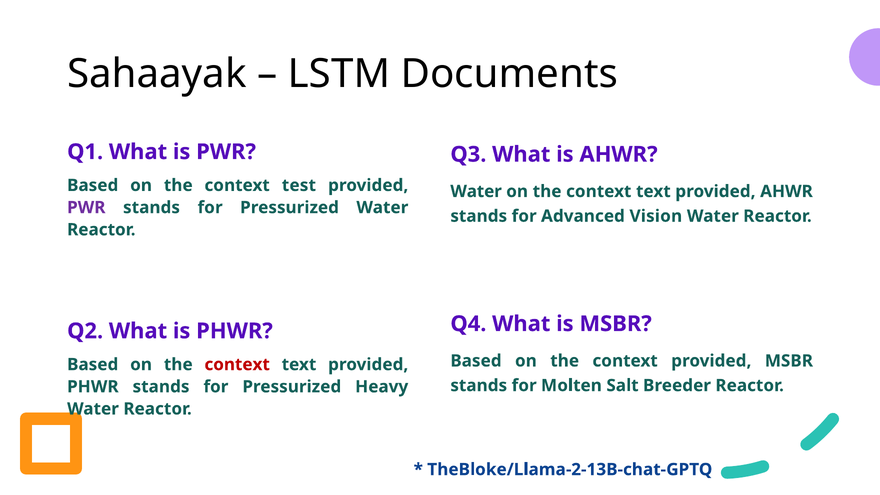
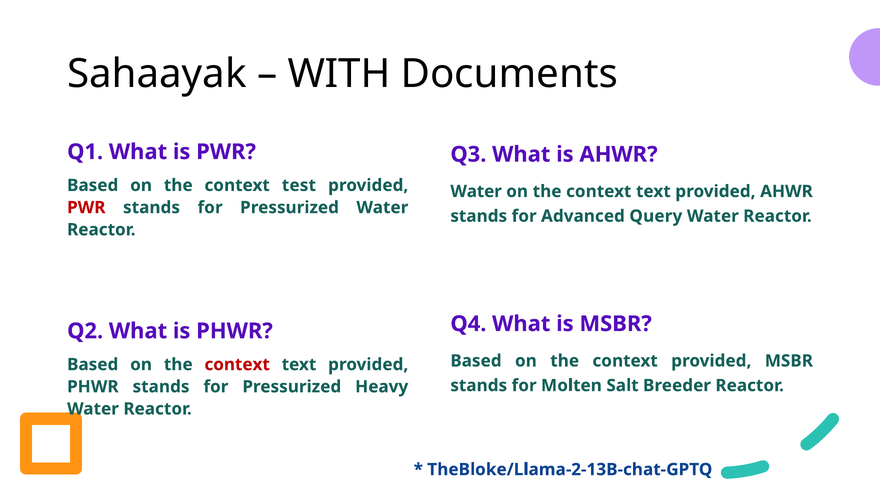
LSTM: LSTM -> WITH (339, 74)
PWR colour: purple -> red (86, 208)
Vision: Vision -> Query (656, 216)
